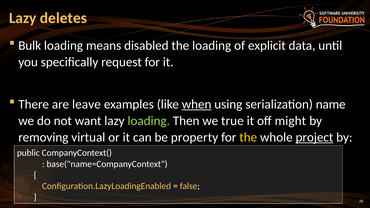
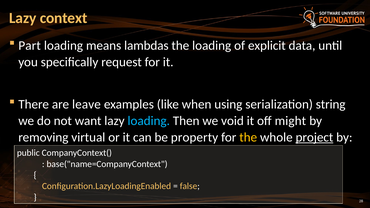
deletes: deletes -> context (64, 18)
Bulk: Bulk -> Part (30, 46)
disabled: disabled -> lambdas (146, 46)
when underline: present -> none (197, 104)
name: name -> string (331, 104)
loading colour: light green -> light blue (149, 121)
true: true -> void (232, 121)
